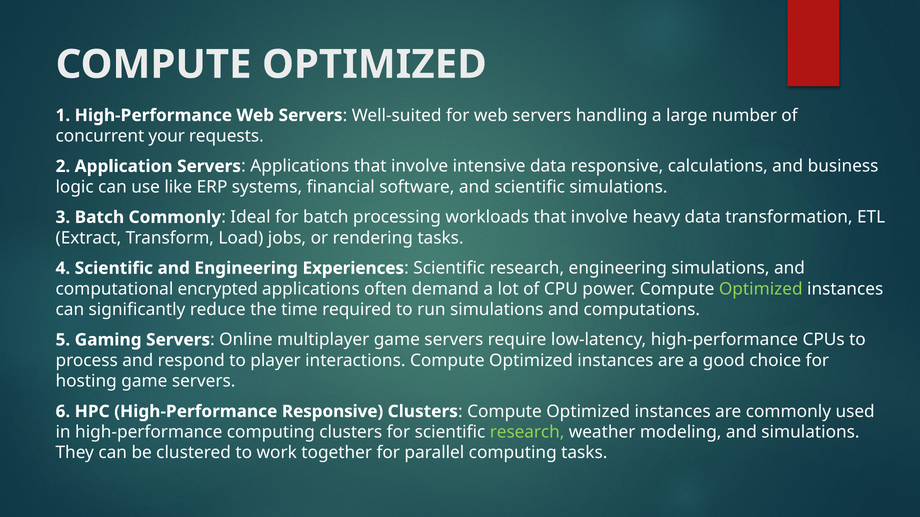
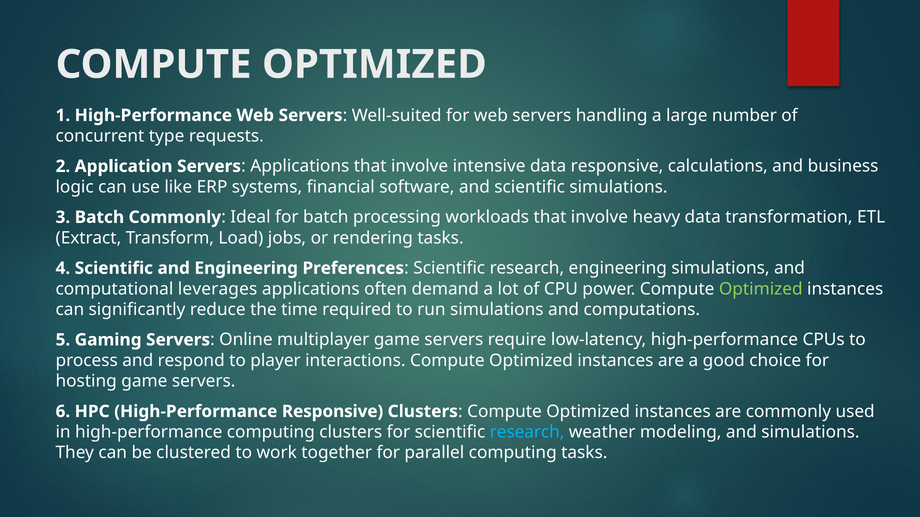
your: your -> type (167, 136)
Experiences: Experiences -> Preferences (353, 268)
encrypted: encrypted -> leverages (218, 289)
research colour: light green -> light blue (527, 433)
